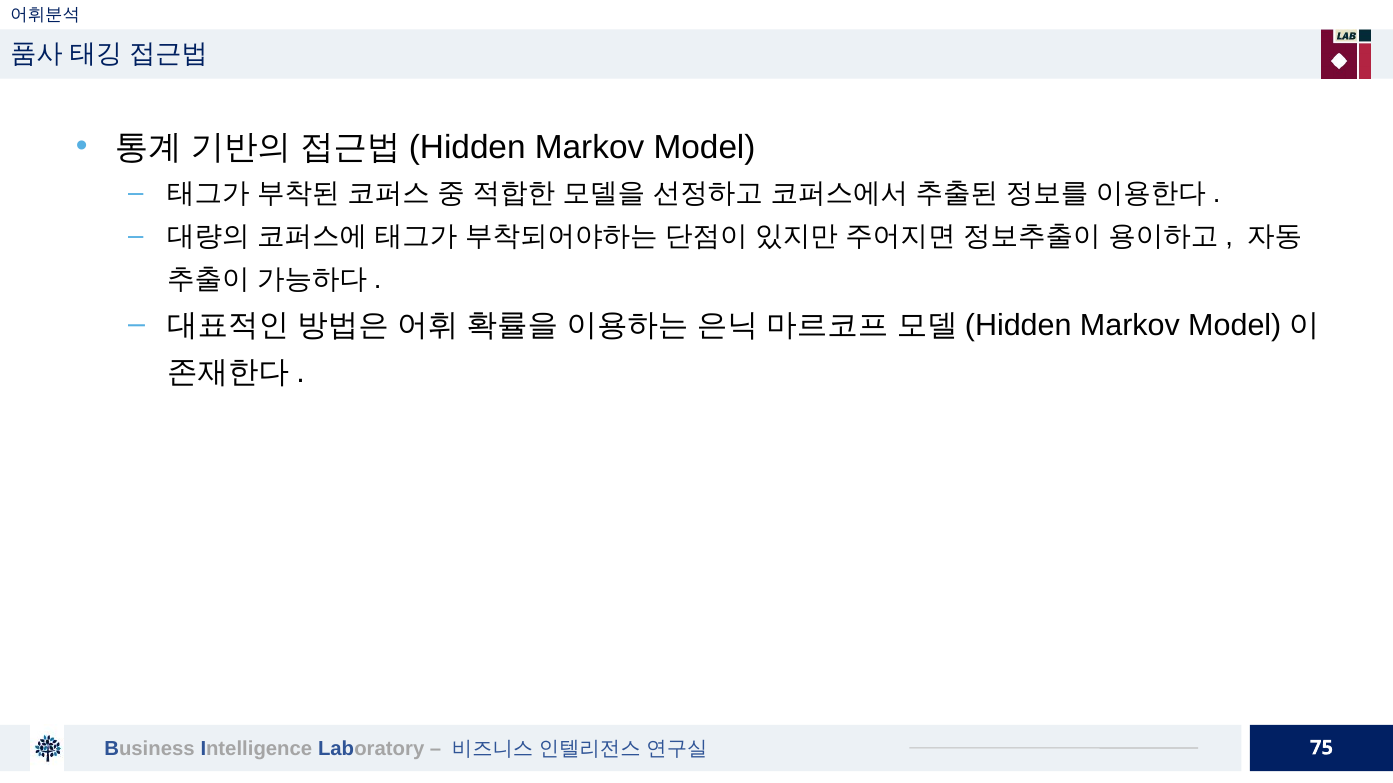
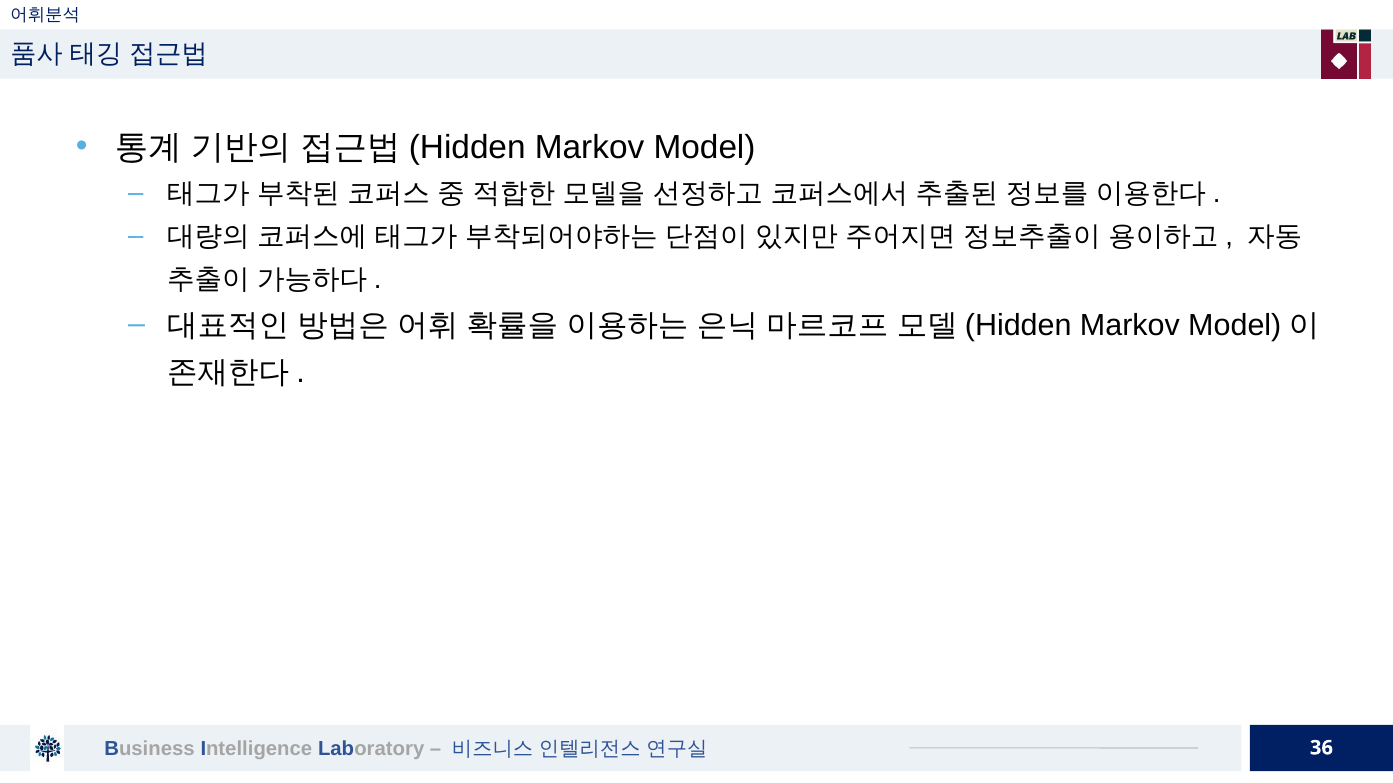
75: 75 -> 36 (1322, 748)
